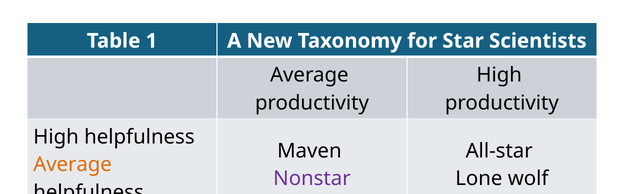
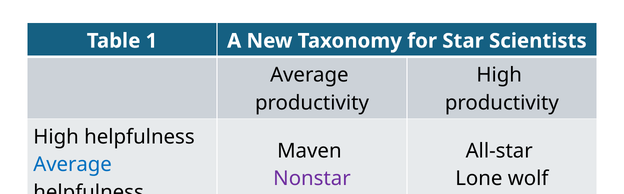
Average colour: orange -> blue (73, 165)
